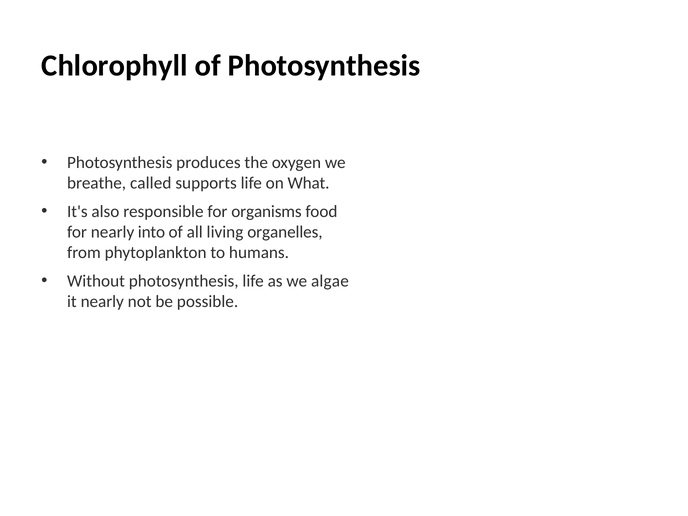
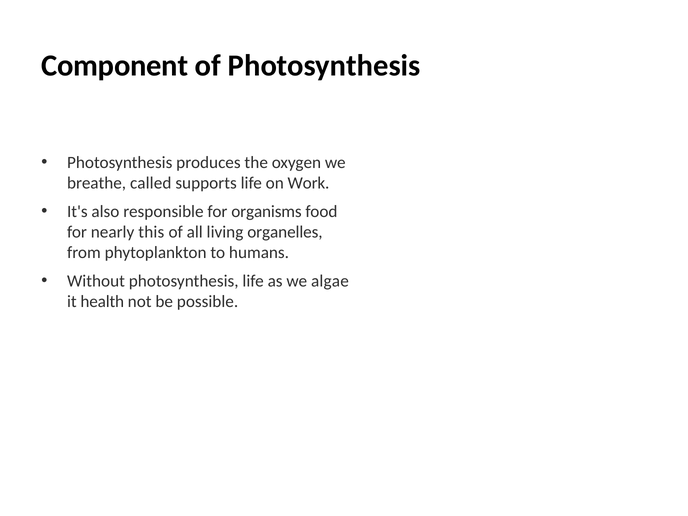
Chlorophyll: Chlorophyll -> Component (115, 66)
What: What -> Work (309, 183)
into: into -> this (151, 232)
it nearly: nearly -> health (102, 302)
